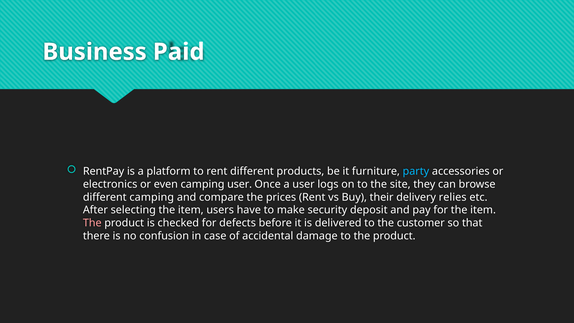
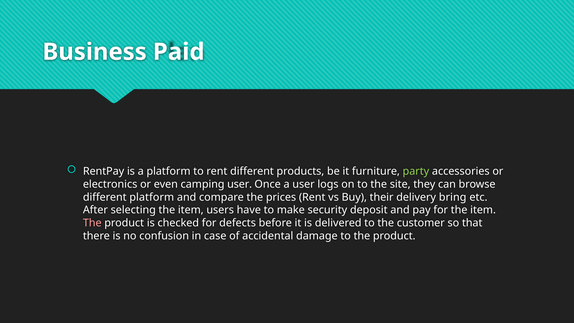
party colour: light blue -> light green (416, 171)
different camping: camping -> platform (152, 197)
relies: relies -> bring (453, 197)
